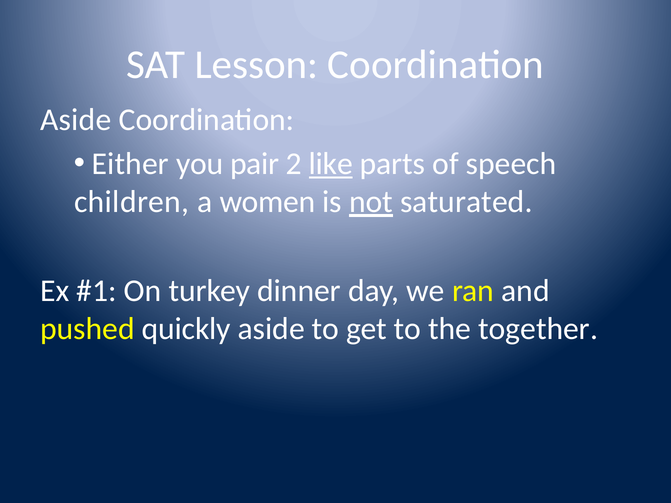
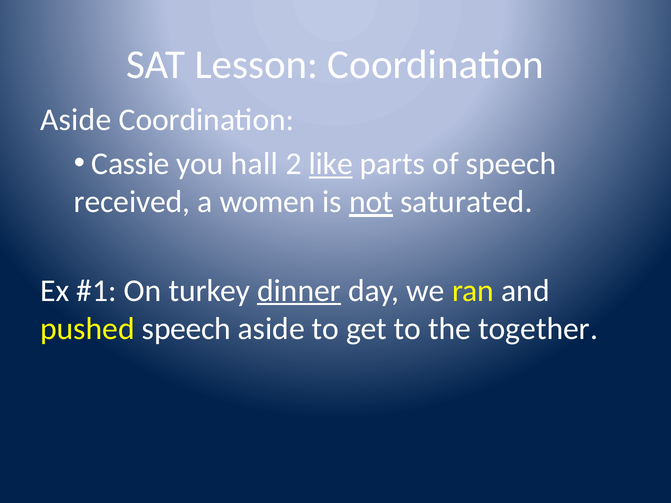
Either: Either -> Cassie (131, 164)
pair: pair -> hall (254, 164)
children: children -> received (132, 202)
dinner underline: none -> present (299, 291)
pushed quickly: quickly -> speech (186, 329)
